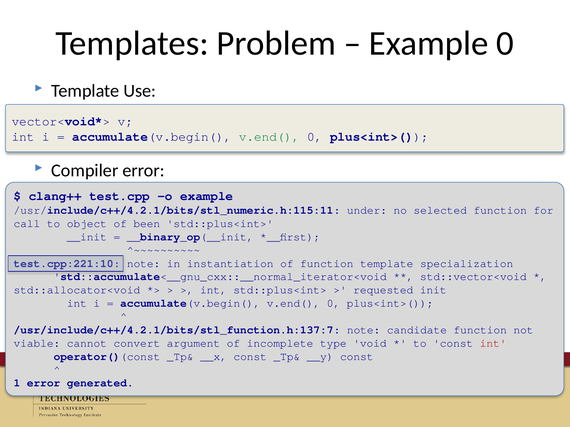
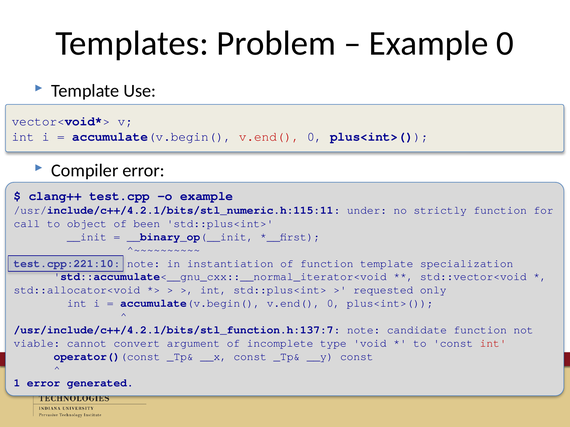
v.end( colour: green -> red (269, 137)
selected: selected -> strictly (440, 210)
init: init -> only (433, 290)
